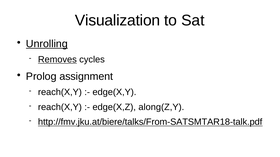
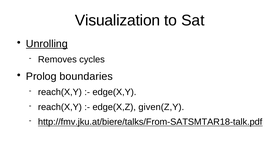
Removes underline: present -> none (57, 60)
assignment: assignment -> boundaries (86, 77)
along(Z,Y: along(Z,Y -> given(Z,Y (161, 107)
